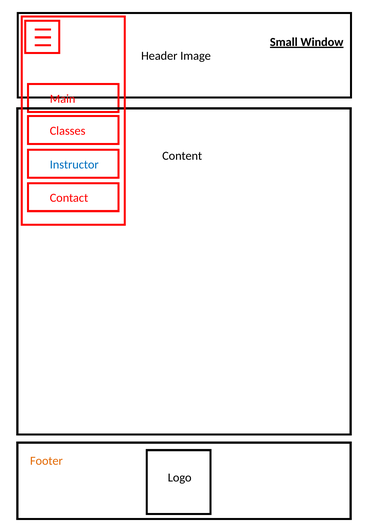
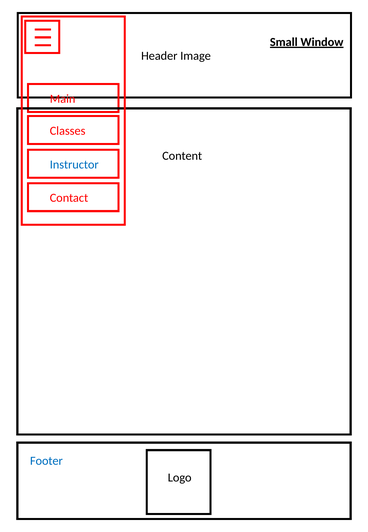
Footer colour: orange -> blue (46, 460)
